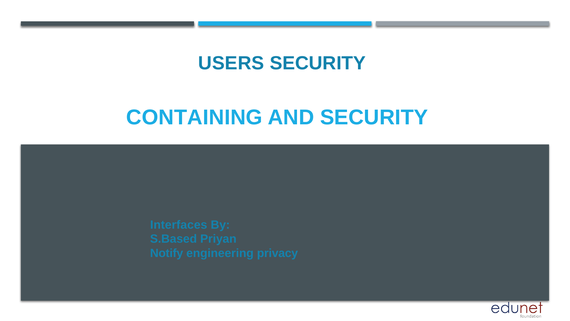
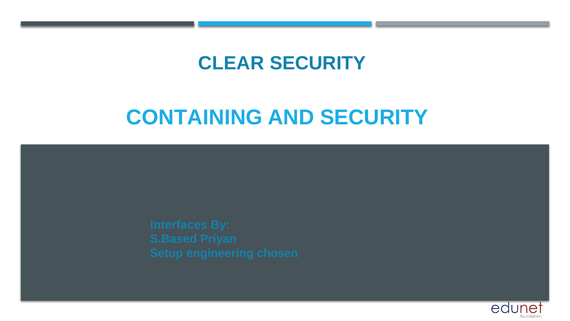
USERS: USERS -> CLEAR (231, 63)
Notify: Notify -> Setup (167, 253)
privacy: privacy -> chosen (277, 253)
